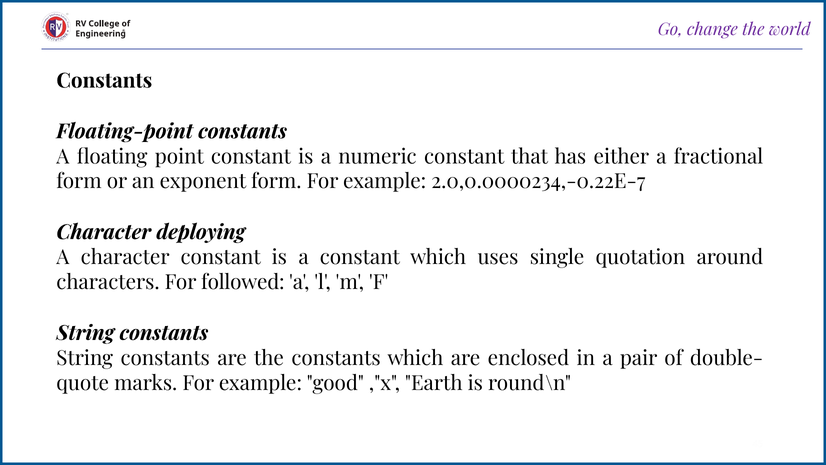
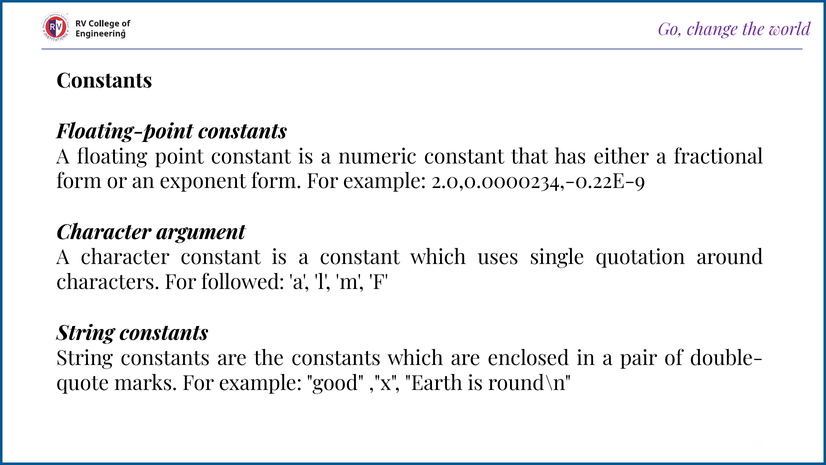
2.0,0.0000234,-0.22E-7: 2.0,0.0000234,-0.22E-7 -> 2.0,0.0000234,-0.22E-9 (538, 181)
deploying: deploying -> argument (201, 232)
